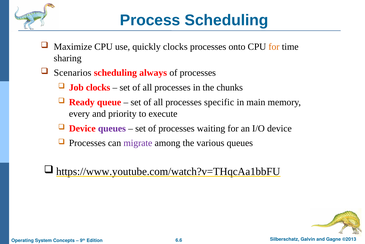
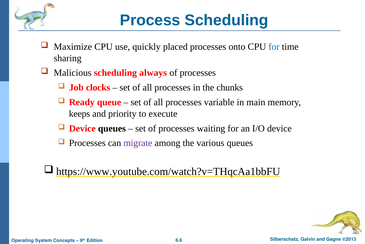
quickly clocks: clocks -> placed (175, 47)
for colour: orange -> blue (274, 47)
Scenarios: Scenarios -> Malicious (73, 73)
specific: specific -> variable (219, 102)
every: every -> keeps (79, 113)
queues colour: purple -> black (112, 128)
